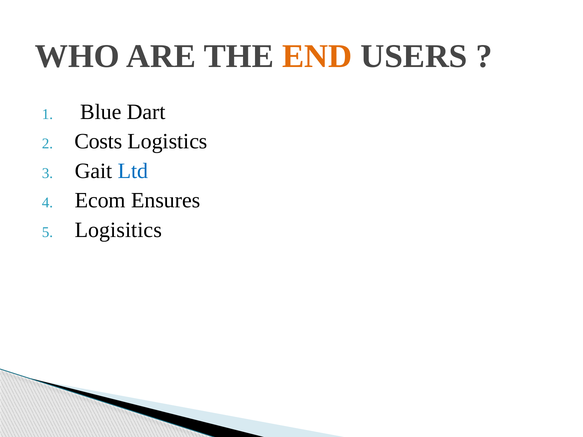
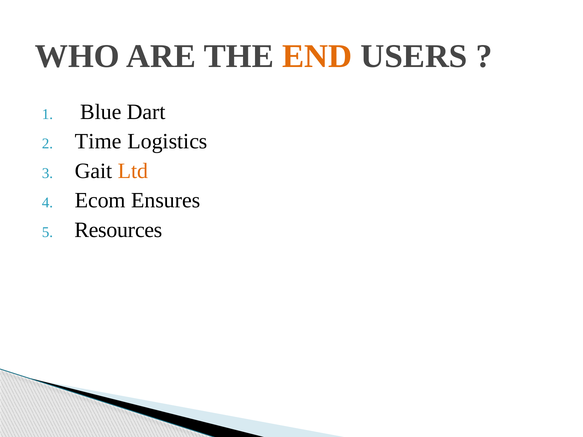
Costs: Costs -> Time (98, 141)
Ltd colour: blue -> orange (133, 171)
Logisitics: Logisitics -> Resources (118, 230)
